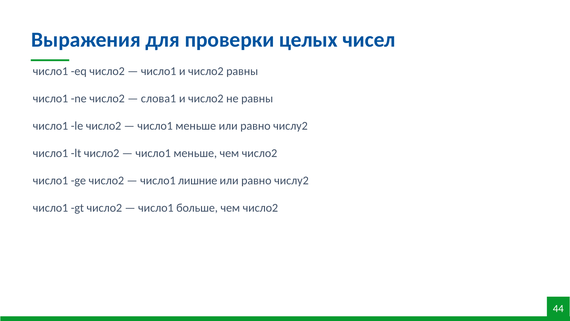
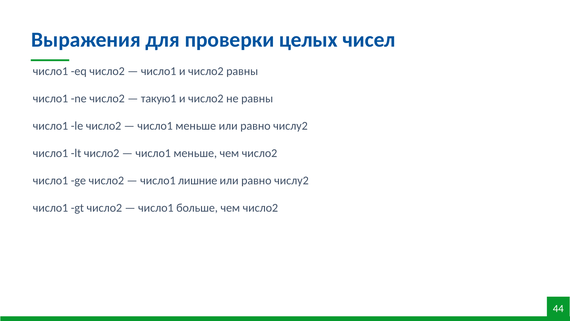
слова1: слова1 -> такую1 (159, 98)
